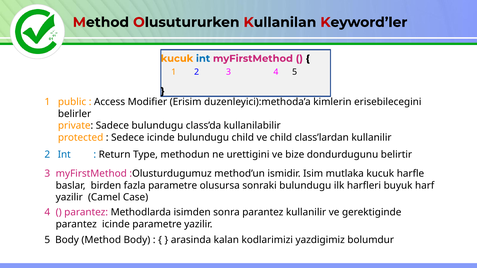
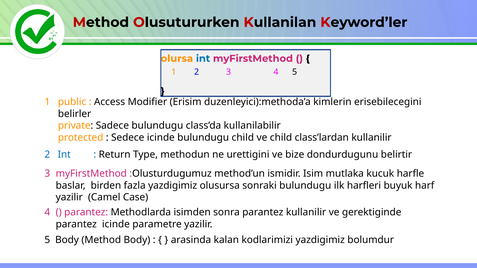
kucuk: kucuk -> olursa (177, 59)
fazla parametre: parametre -> yazdigimiz (173, 186)
